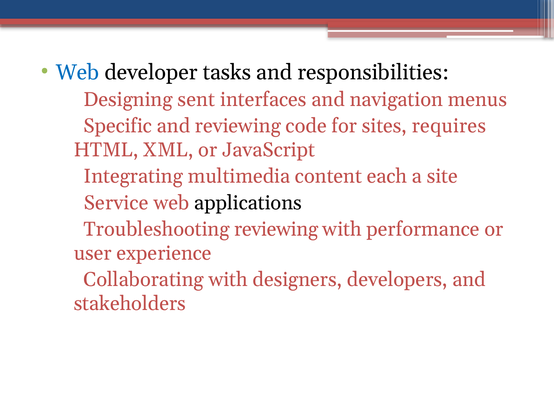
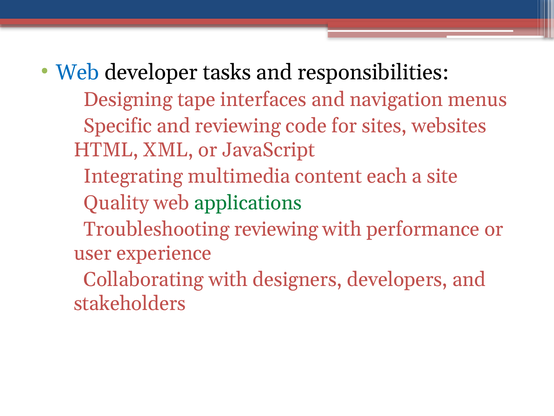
sent: sent -> tape (196, 99)
requires: requires -> websites (449, 126)
Service: Service -> Quality (116, 203)
applications colour: black -> green (248, 203)
